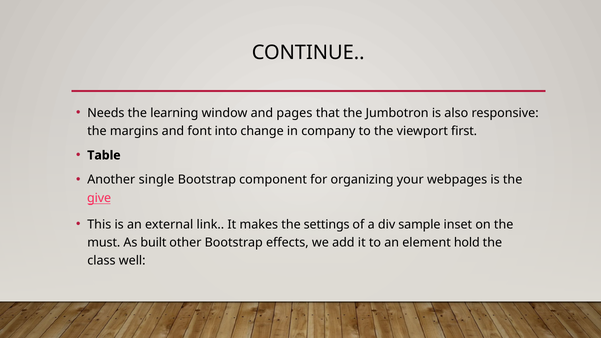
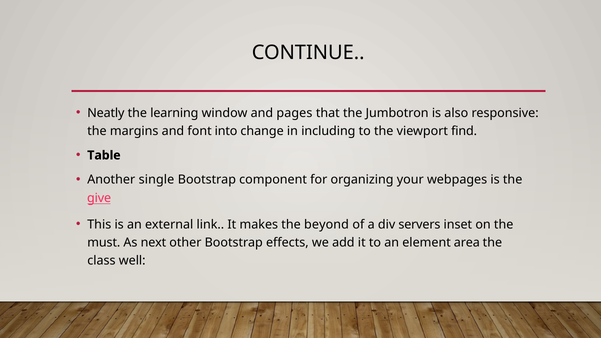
Needs: Needs -> Neatly (106, 113)
company: company -> including (328, 131)
first: first -> find (464, 131)
settings: settings -> beyond (327, 224)
sample: sample -> servers (419, 224)
built: built -> next (153, 242)
hold: hold -> area (467, 242)
